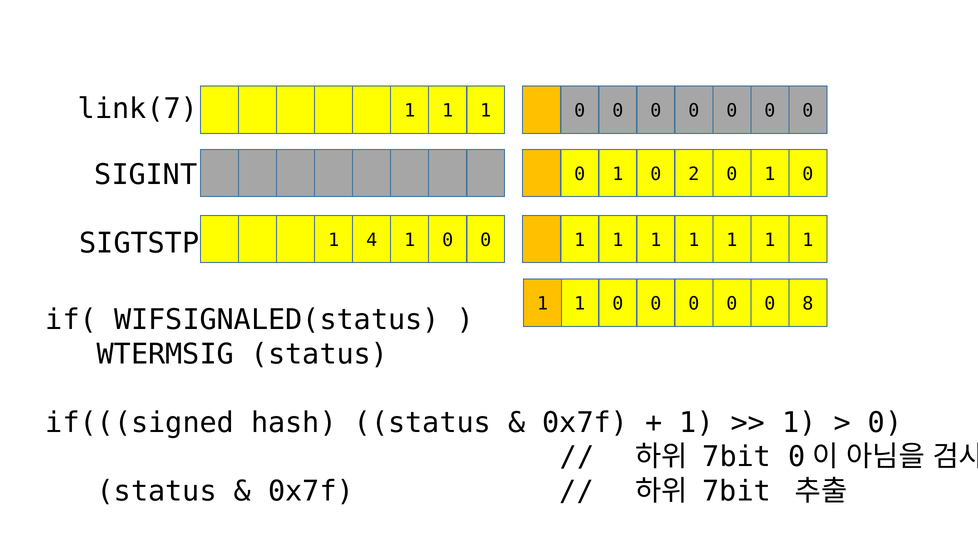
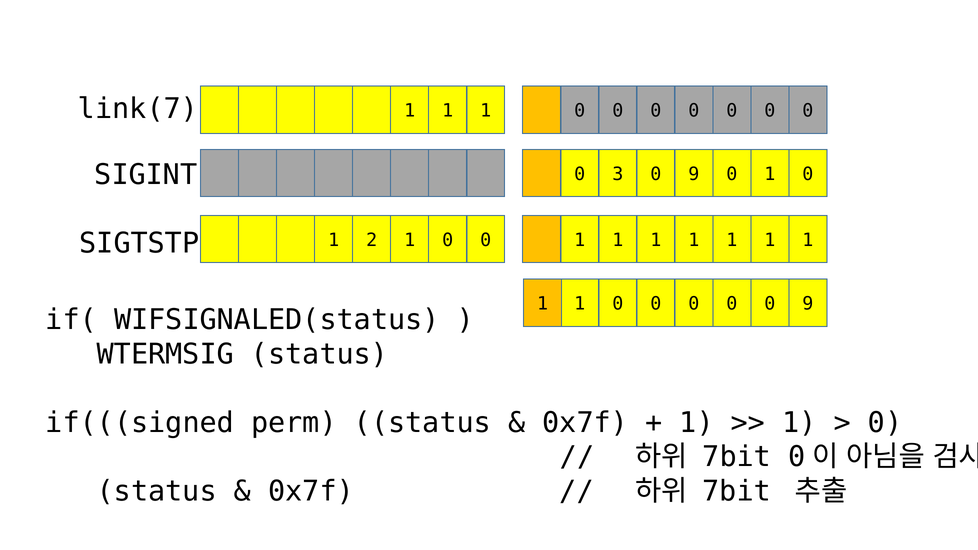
SIGINT 0 1: 1 -> 3 (618, 174)
2: 2 -> 9 (694, 174)
4: 4 -> 2 (372, 240)
0 0 8: 8 -> 9 (808, 304)
hash: hash -> perm (294, 423)
